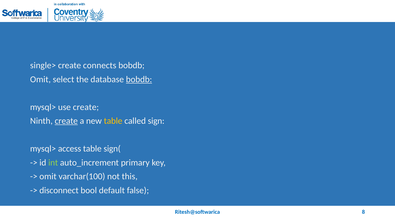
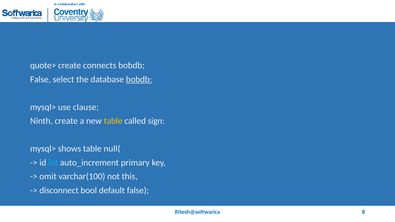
single>: single> -> quote> (43, 65)
Omit: Omit -> False (40, 79)
use create: create -> clause (86, 107)
create underline: present -> none (66, 121)
access: access -> shows (70, 149)
sign(: sign( -> null( (112, 149)
int colour: light green -> light blue (53, 163)
